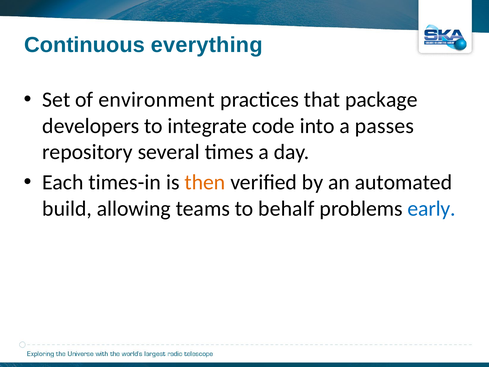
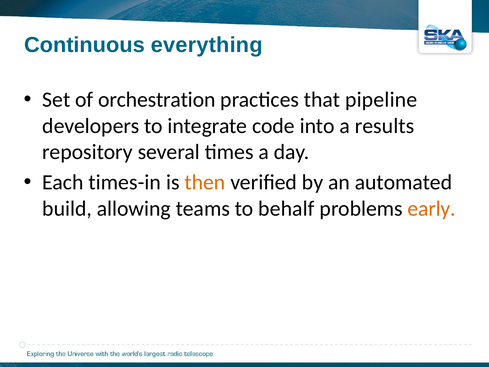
environment: environment -> orchestration (157, 100)
package: package -> pipeline (381, 100)
passes: passes -> results (385, 126)
early colour: blue -> orange (432, 208)
